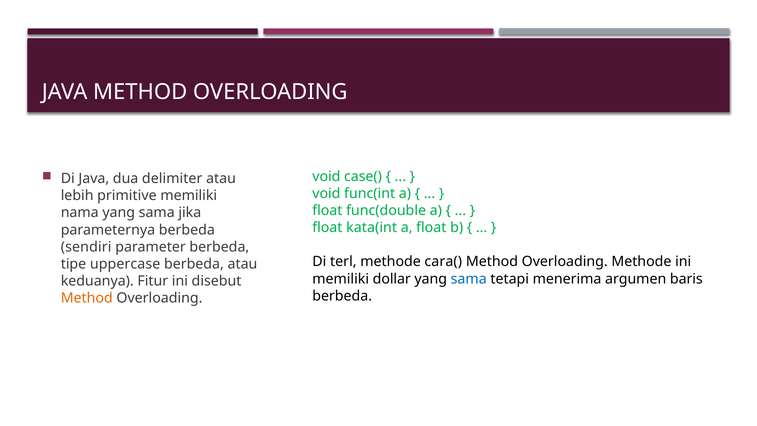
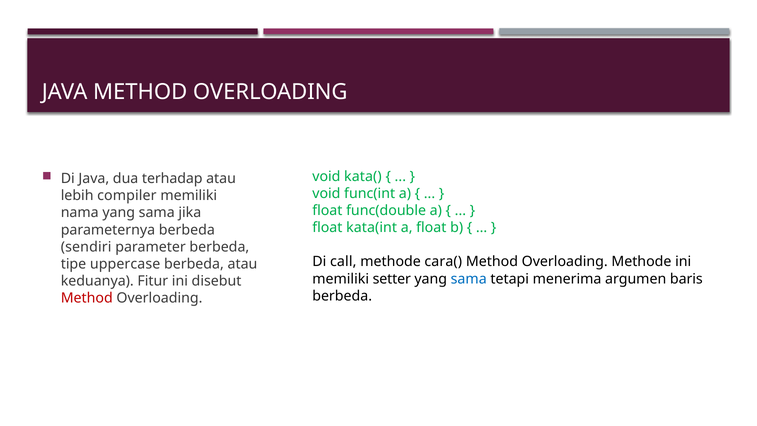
delimiter: delimiter -> terhadap (172, 179)
case(: case( -> kata( (363, 177)
primitive: primitive -> compiler (127, 196)
terl: terl -> call (343, 262)
dollar: dollar -> setter (392, 279)
Method colour: orange -> red (87, 298)
